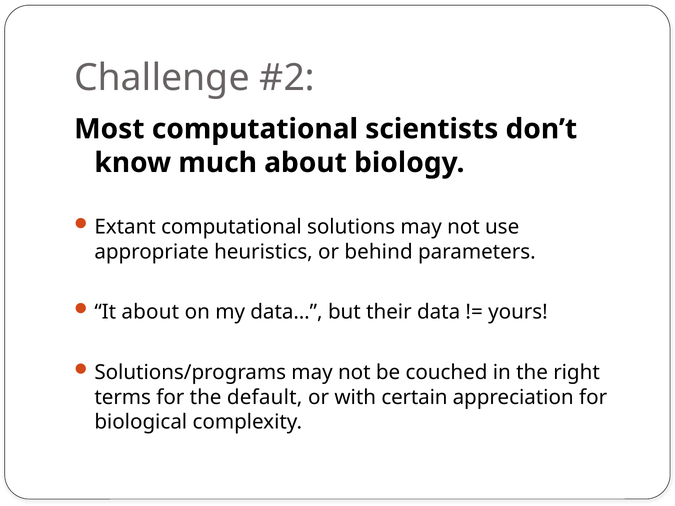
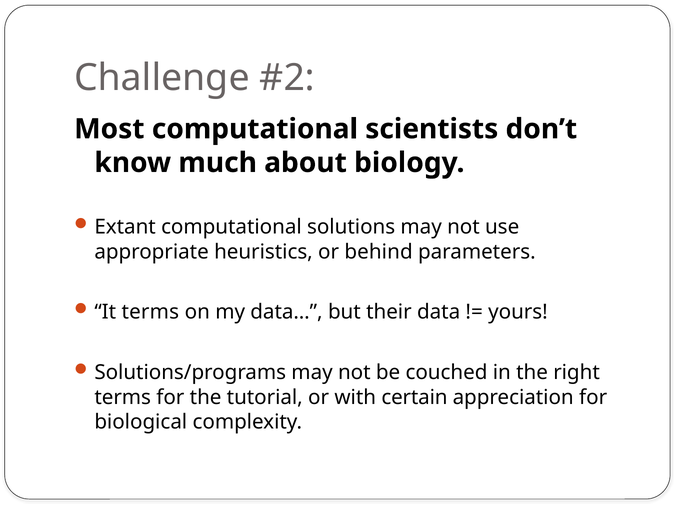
It about: about -> terms (150, 312)
default: default -> tutorial (265, 397)
